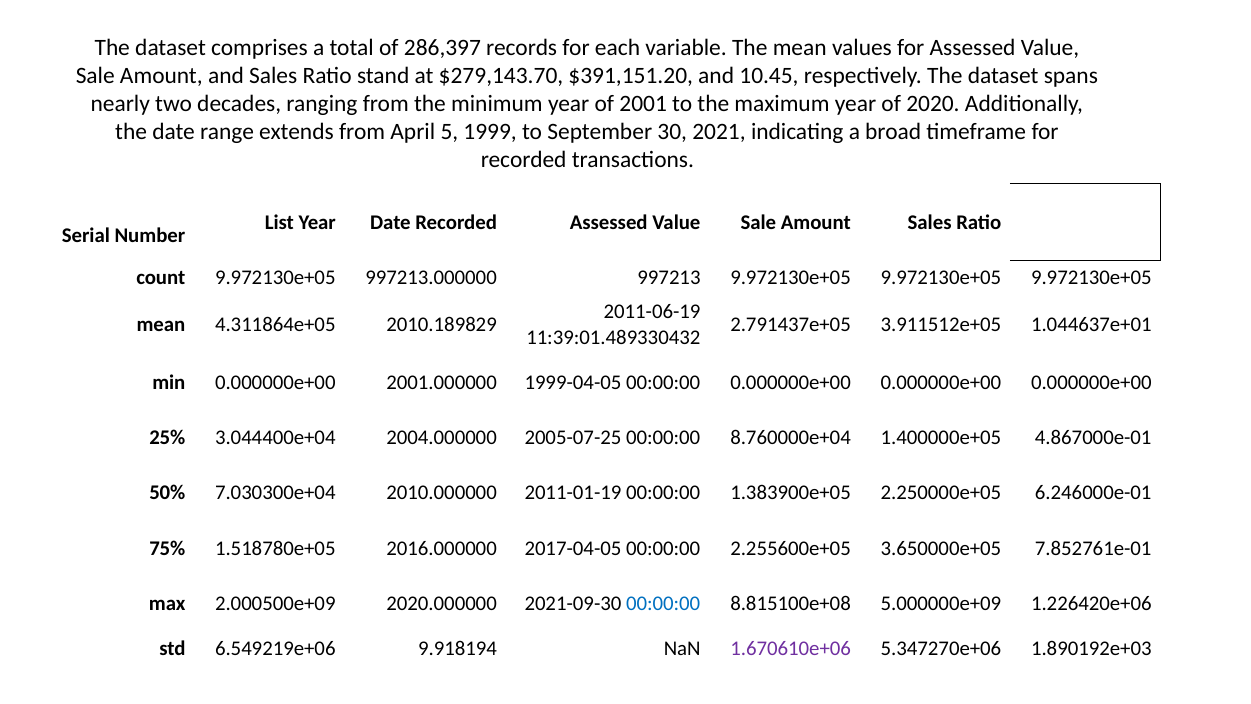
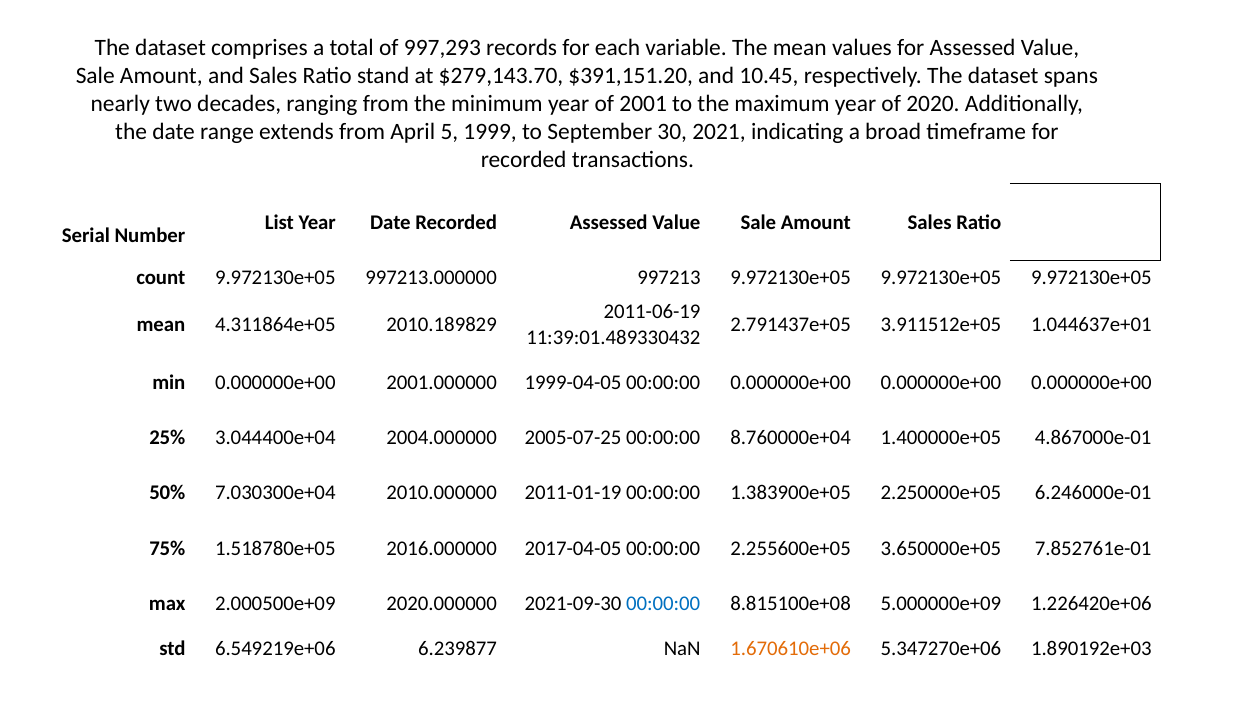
286,397: 286,397 -> 997,293 (442, 47)
9.918194: 9.918194 -> 6.239877 (457, 648)
1.670610e+06 colour: purple -> orange (791, 648)
